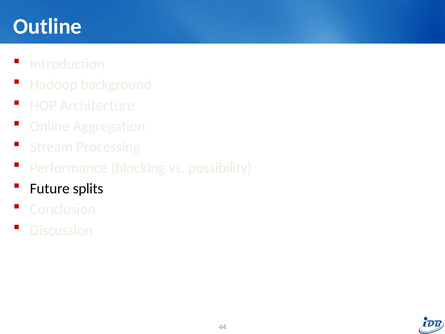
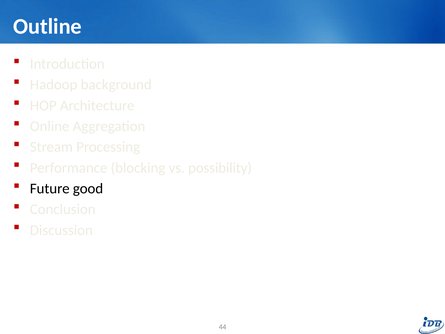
splits: splits -> good (88, 188)
